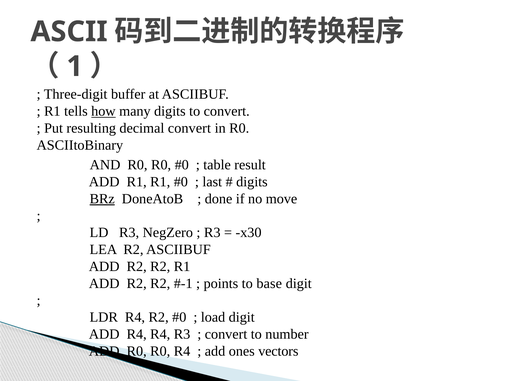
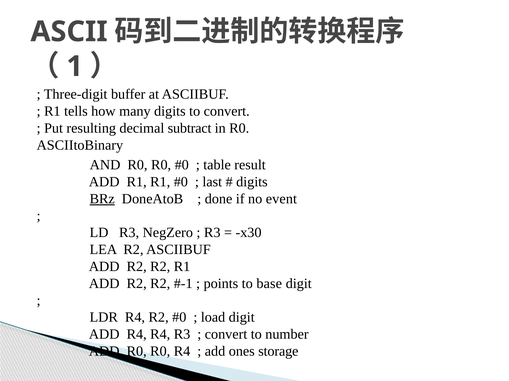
how underline: present -> none (103, 111)
decimal convert: convert -> subtract (190, 128)
move: move -> event (281, 199)
vectors: vectors -> storage (278, 352)
